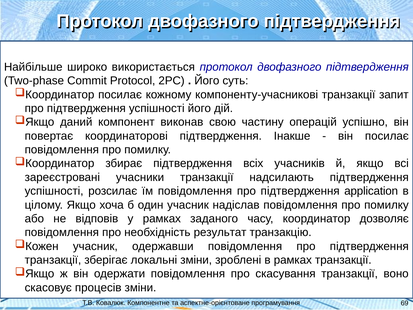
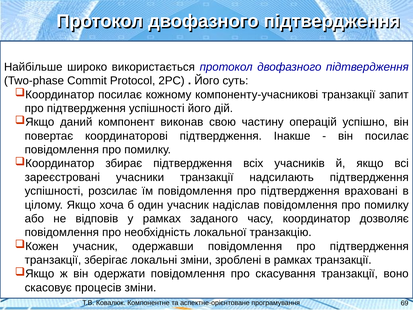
application: application -> враховані (371, 191)
результат: результат -> локальної (220, 232)
